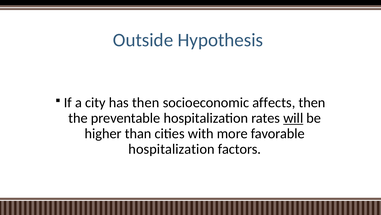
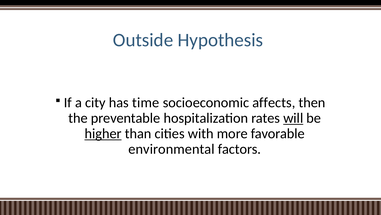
has then: then -> time (146, 102)
higher underline: none -> present (103, 133)
hospitalization: hospitalization -> environmental (172, 149)
